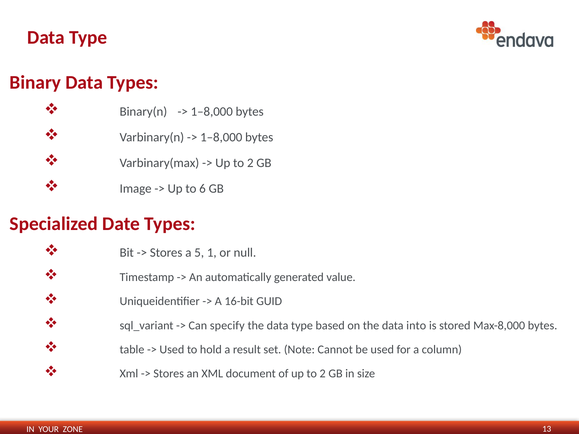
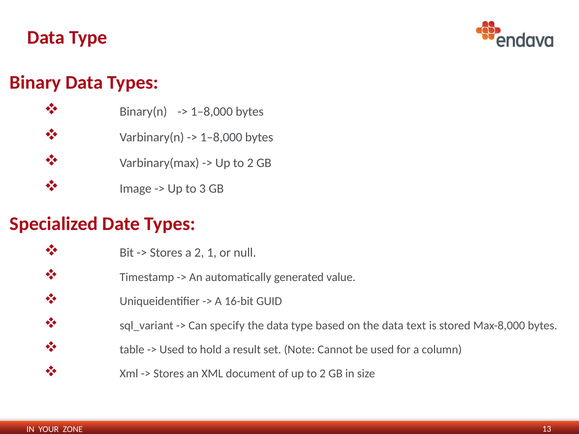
6: 6 -> 3 (202, 189)
a 5: 5 -> 2 (199, 253)
into: into -> text (416, 326)
